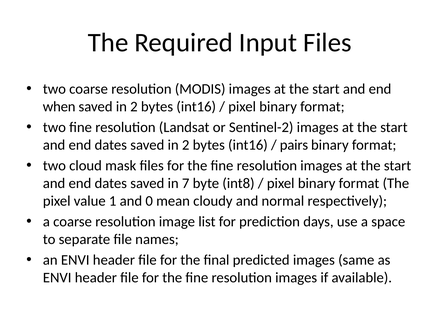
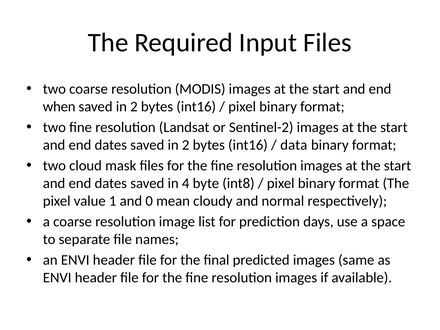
pairs: pairs -> data (294, 145)
7: 7 -> 4 (186, 183)
